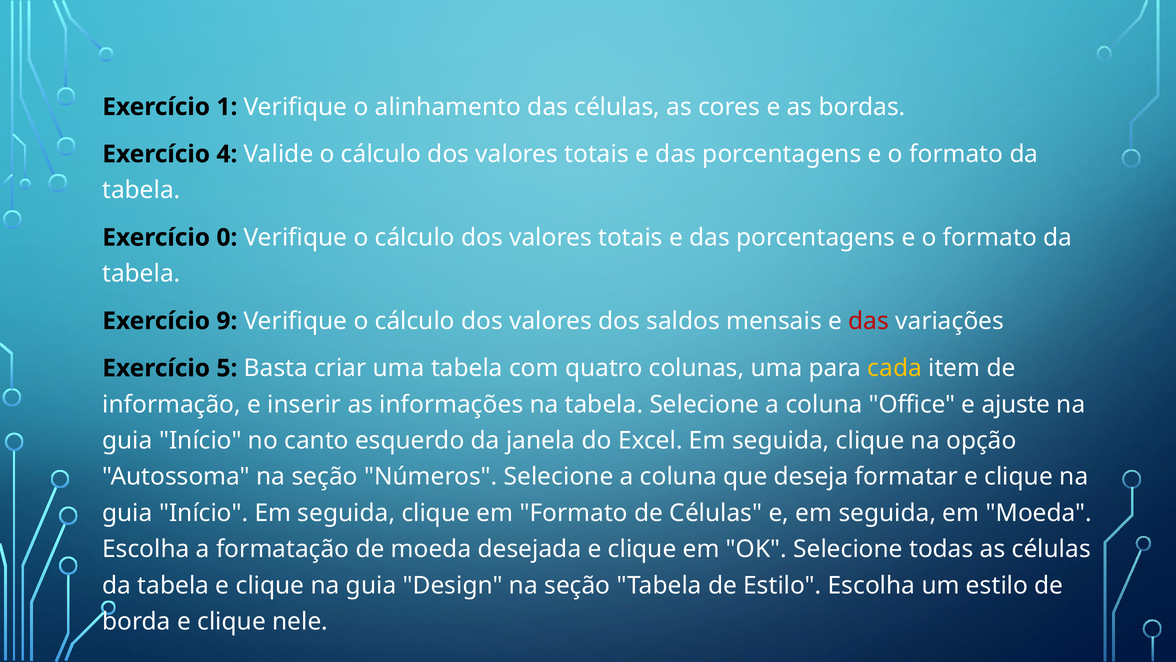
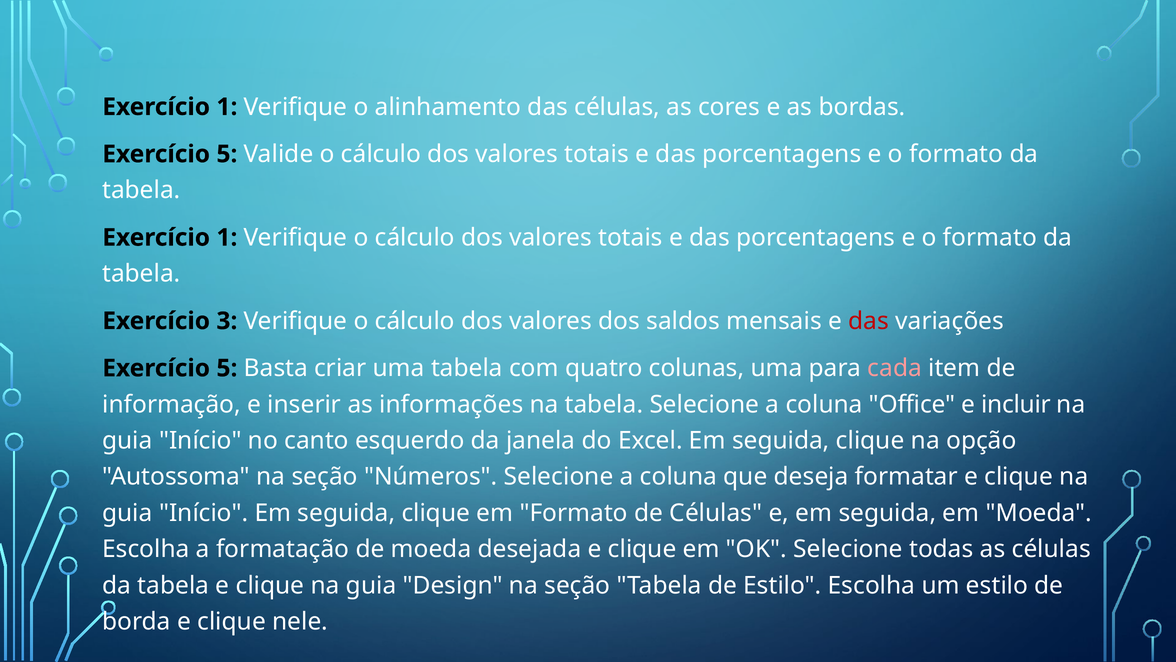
4: 4 -> 5 (227, 154)
0: 0 -> 1 (227, 237)
9: 9 -> 3 (227, 321)
cada colour: yellow -> pink (895, 368)
ajuste: ajuste -> incluir (1016, 404)
